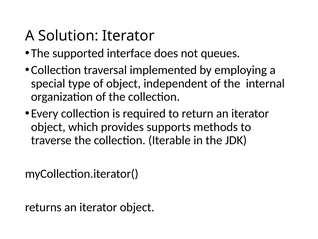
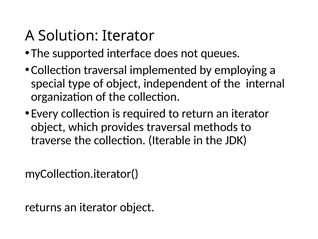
provides supports: supports -> traversal (169, 127)
